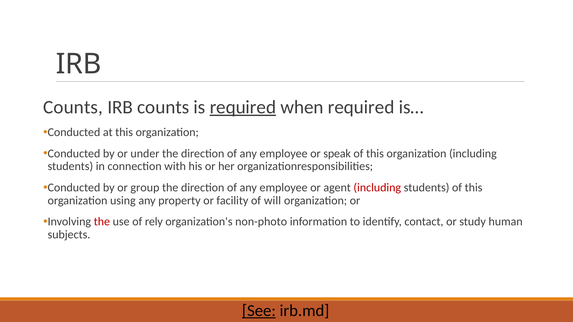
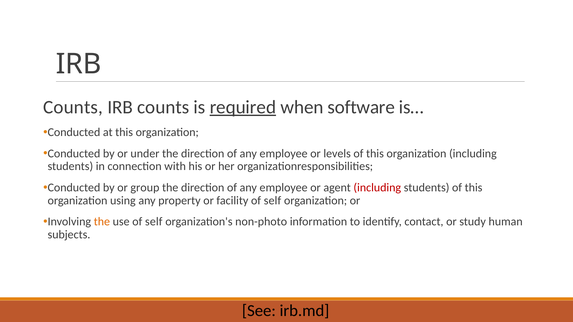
when required: required -> software (361, 107)
speak: speak -> levels (337, 154)
facility of will: will -> self (272, 201)
the colour: red -> orange (102, 222)
use of rely: rely -> self (154, 222)
See underline: present -> none (259, 311)
